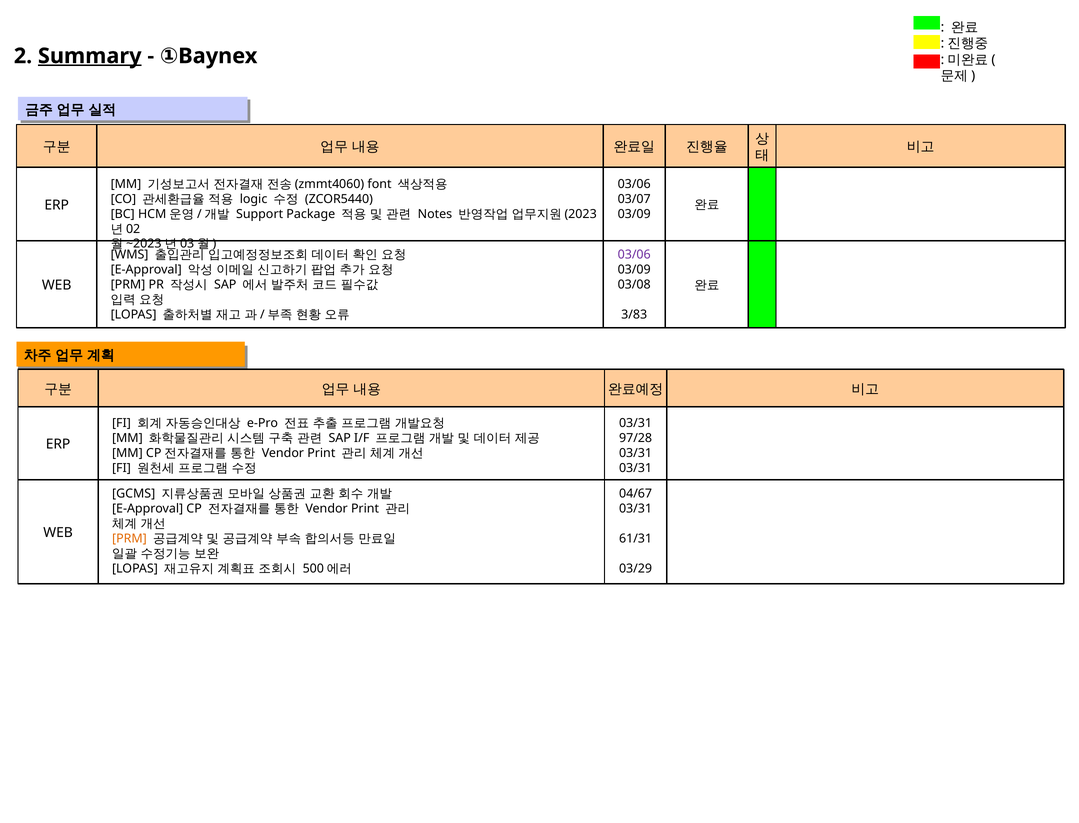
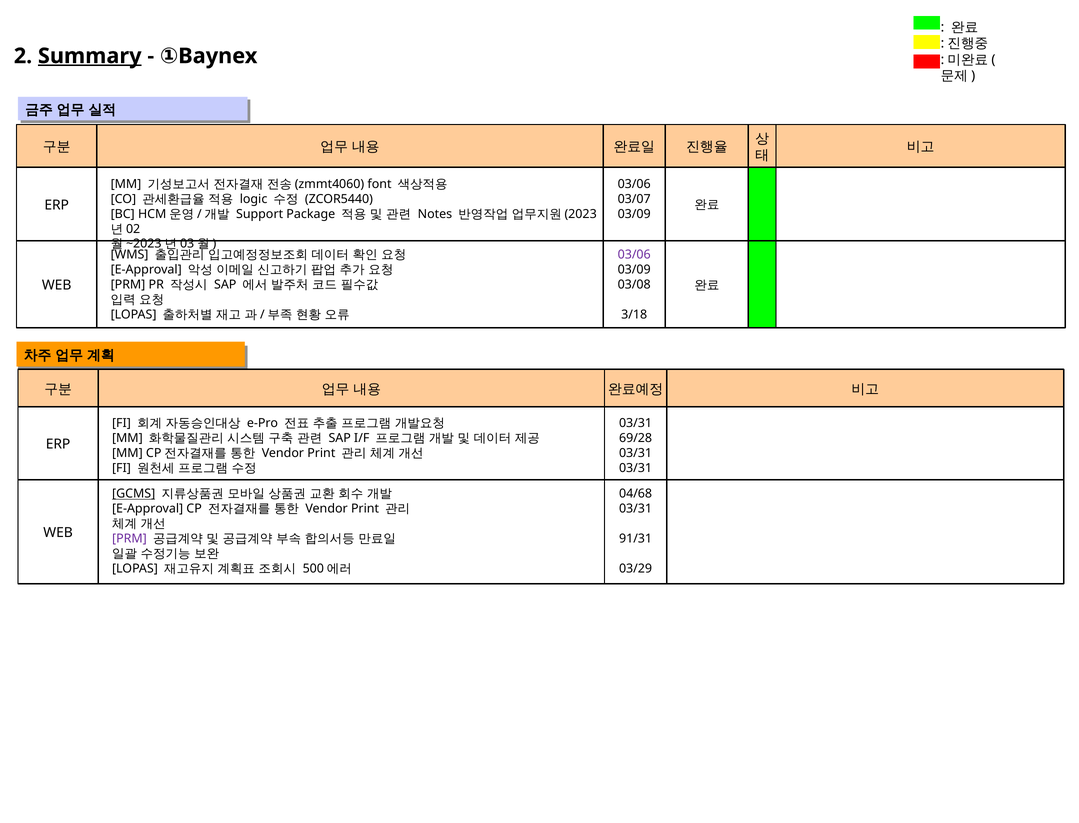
3/83: 3/83 -> 3/18 (634, 314)
97/28: 97/28 -> 69/28 (636, 438)
GCMS underline: none -> present (134, 494)
04/67: 04/67 -> 04/68 (636, 494)
PRM colour: orange -> purple (129, 539)
61/31: 61/31 -> 91/31 (636, 539)
